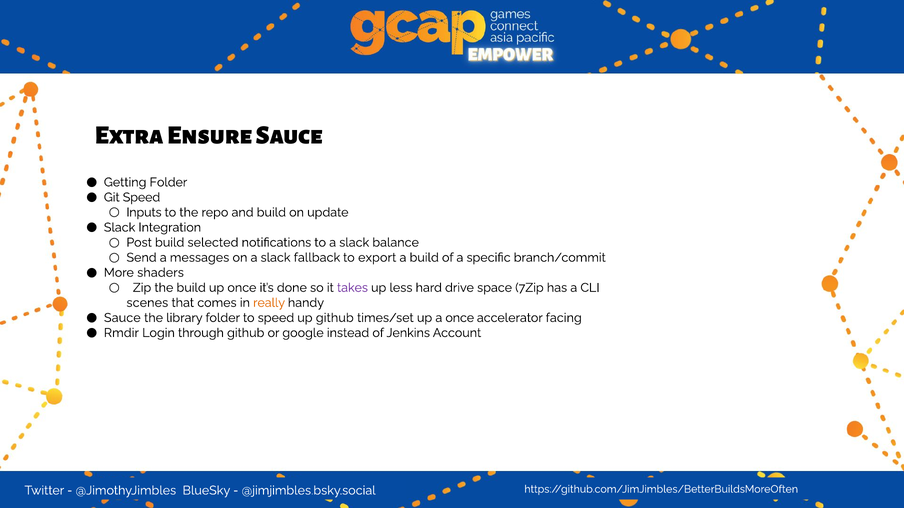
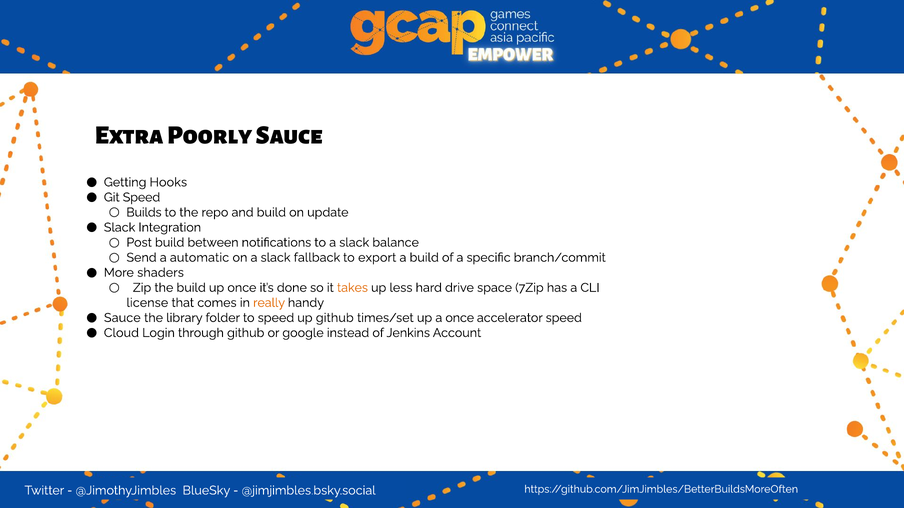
Ensure: Ensure -> Poorly (210, 135)
Getting Folder: Folder -> Hooks (168, 182)
Inputs: Inputs -> Builds (144, 213)
selected: selected -> between (213, 243)
messages: messages -> automatic (200, 258)
takes colour: purple -> orange (352, 288)
scenes: scenes -> license (147, 303)
accelerator facing: facing -> speed (564, 318)
Rmdir: Rmdir -> Cloud (121, 333)
